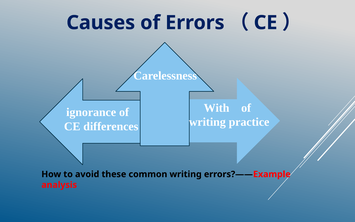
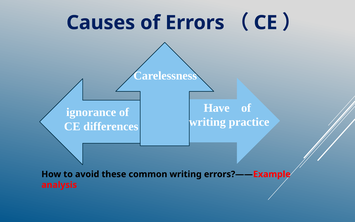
With: With -> Have (217, 108)
